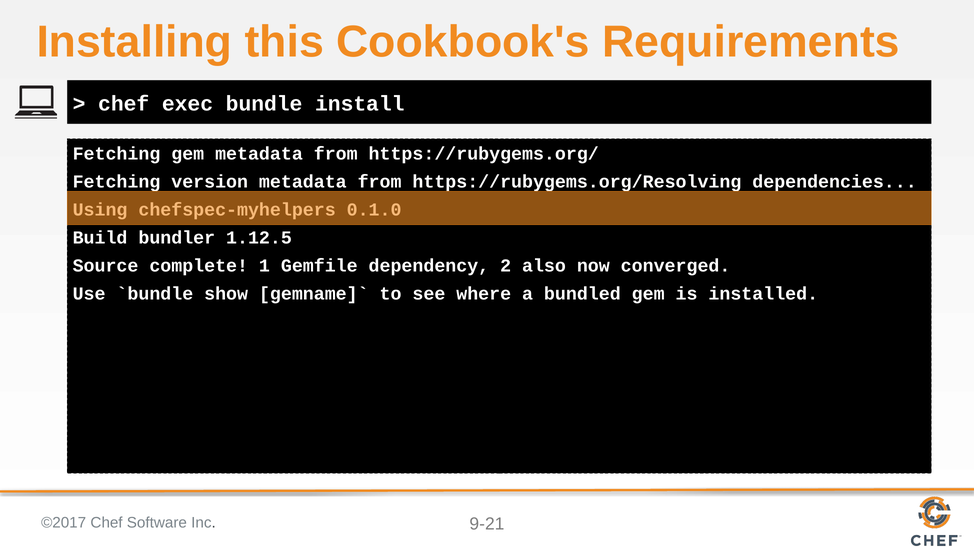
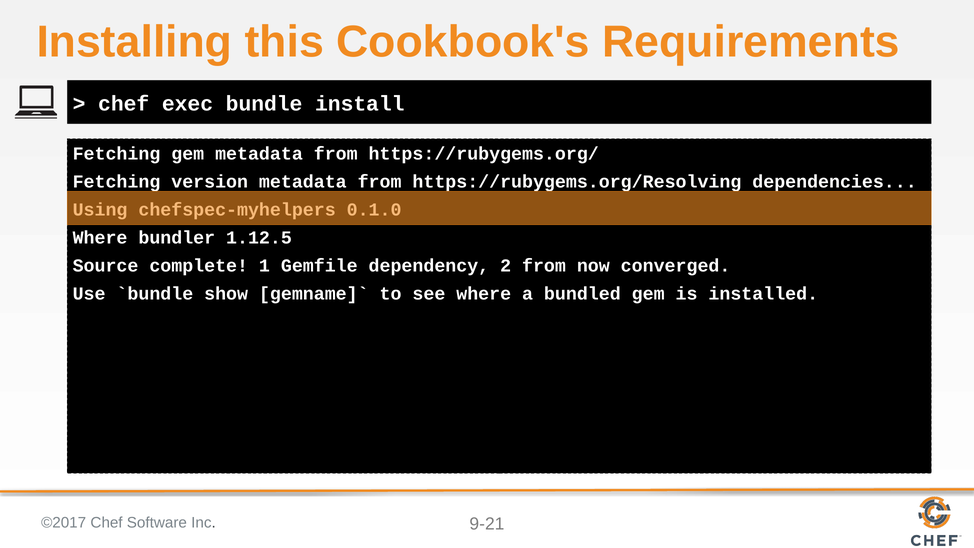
Build: Build -> Where (100, 238)
2 also: also -> from (544, 266)
